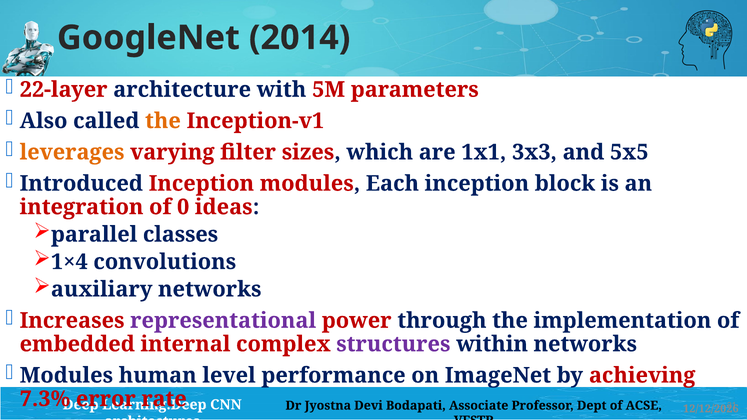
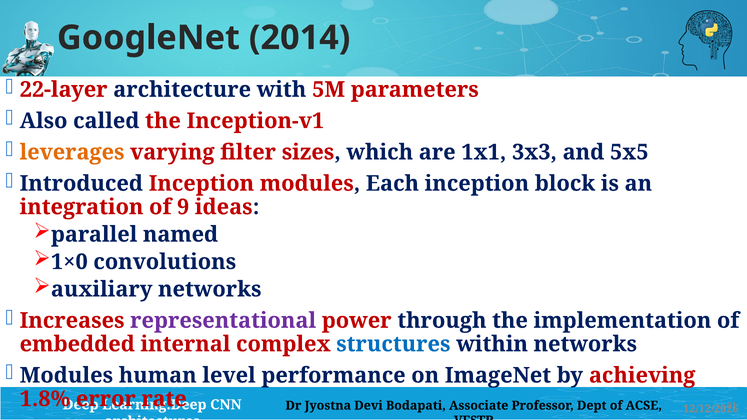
the colour: orange -> red (163, 121)
0: 0 -> 9 (183, 207)
classes: classes -> named (181, 235)
1×4: 1×4 -> 1×0 (69, 262)
structures colour: purple -> blue (393, 344)
7.3%: 7.3% -> 1.8% (45, 399)
